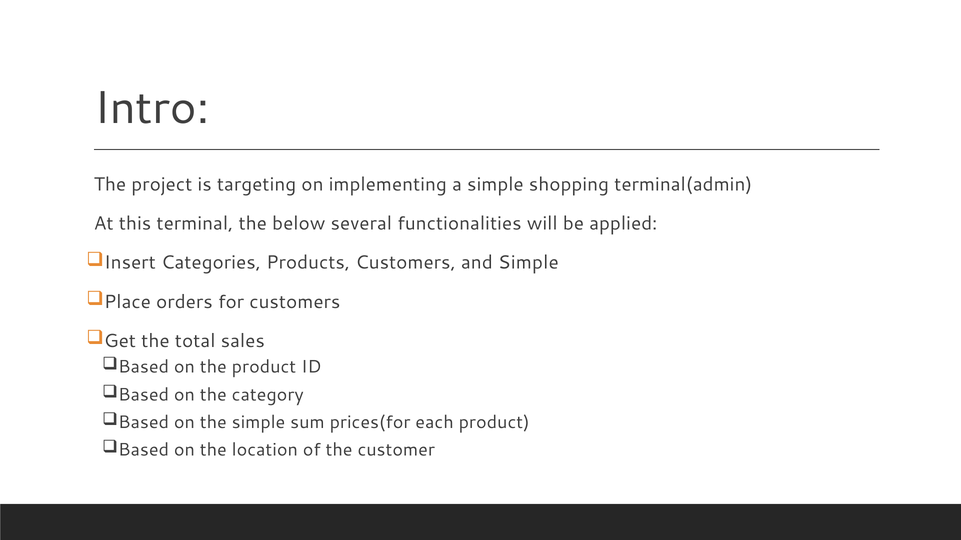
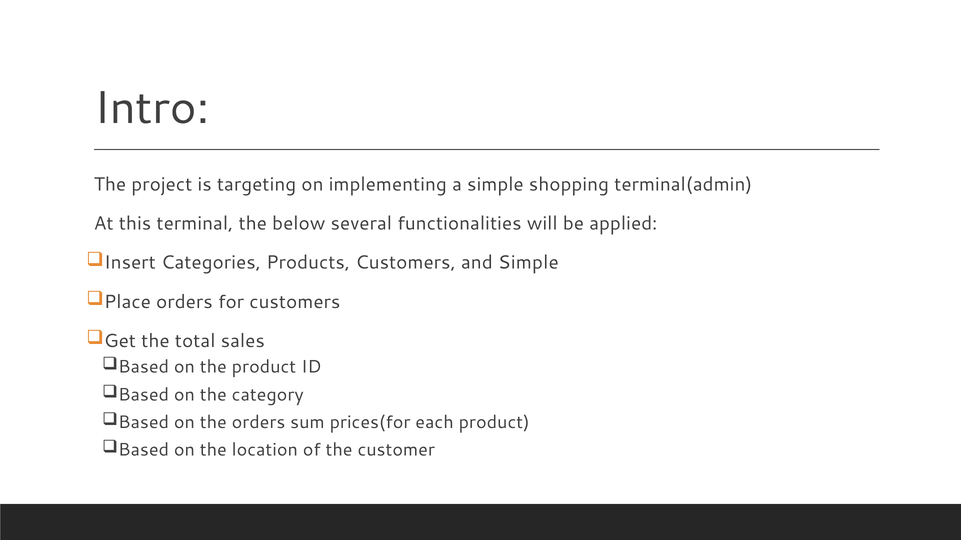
the simple: simple -> orders (259, 423)
